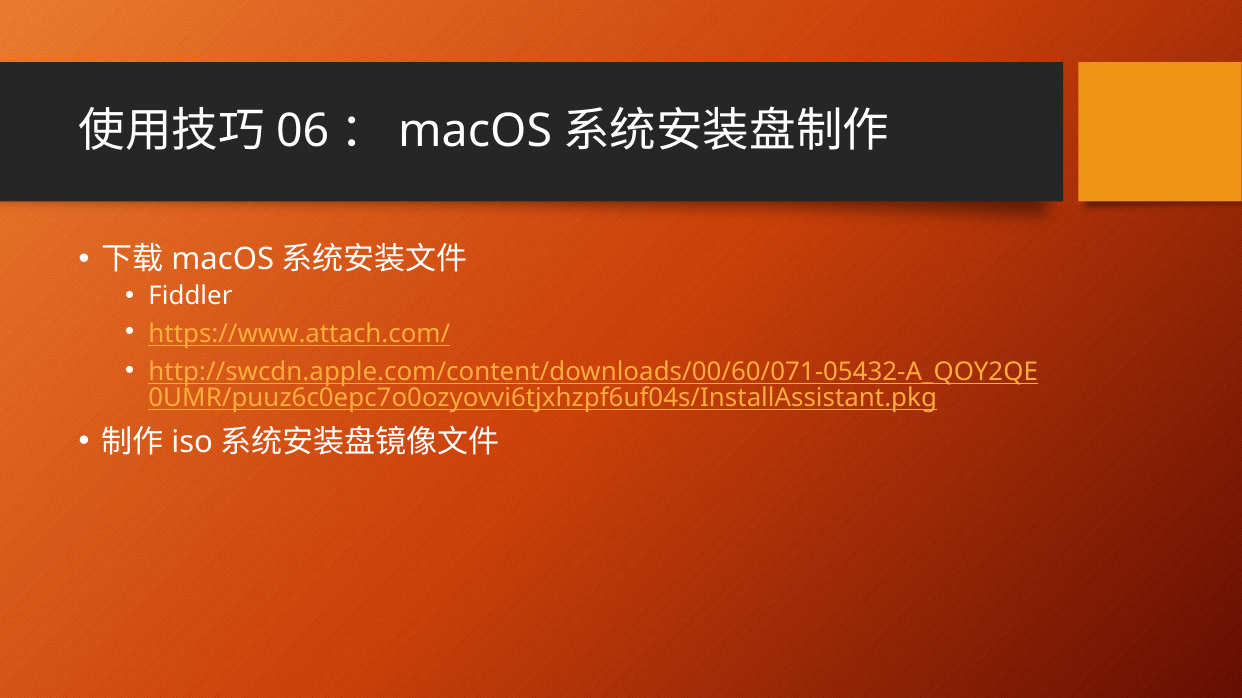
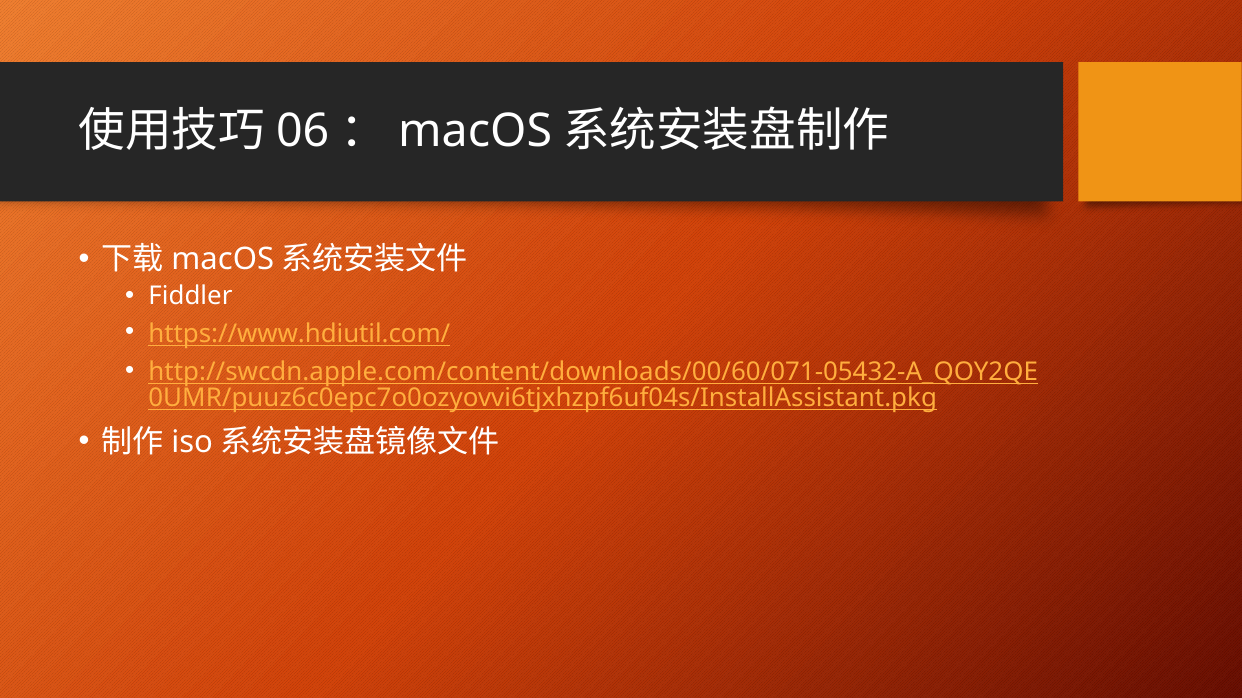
https://www.attach.com/: https://www.attach.com/ -> https://www.hdiutil.com/ (299, 334)
